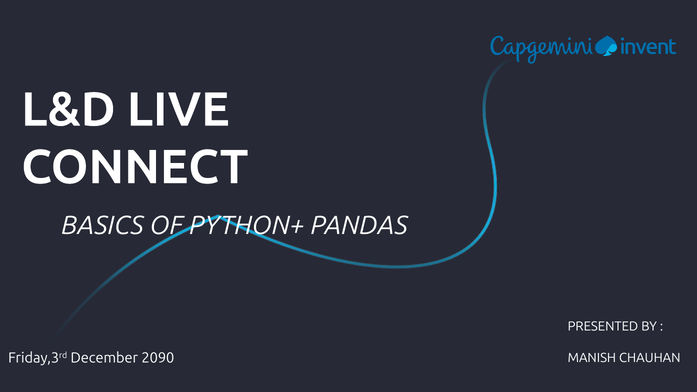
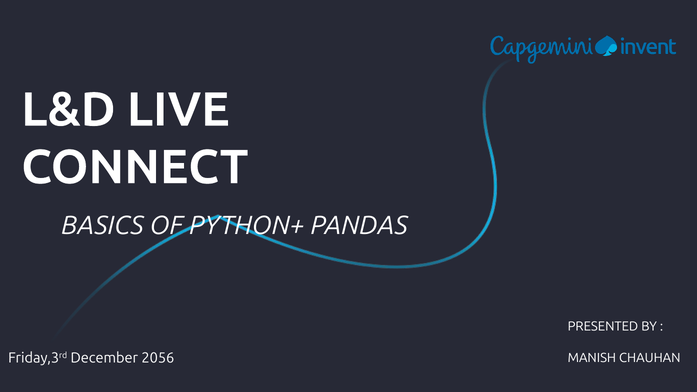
2090: 2090 -> 2056 (158, 358)
